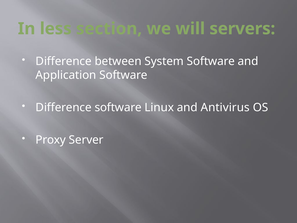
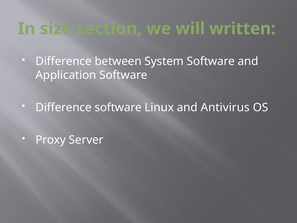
less: less -> size (56, 29)
servers: servers -> written (242, 29)
